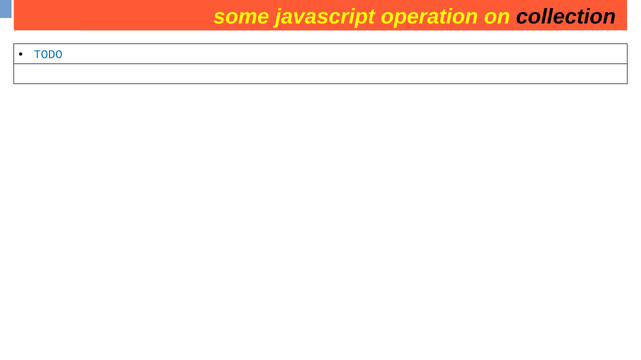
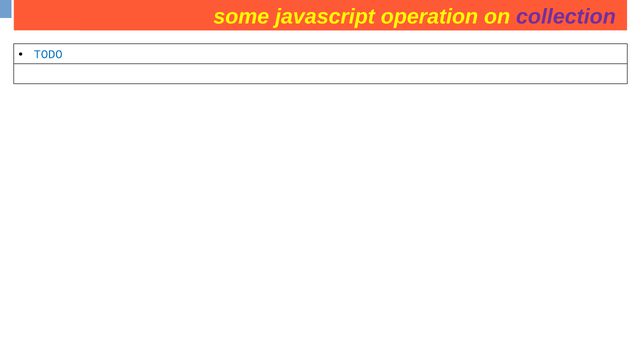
collection colour: black -> purple (566, 17)
